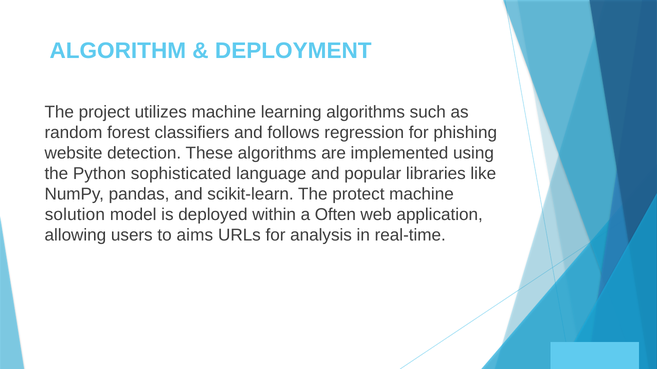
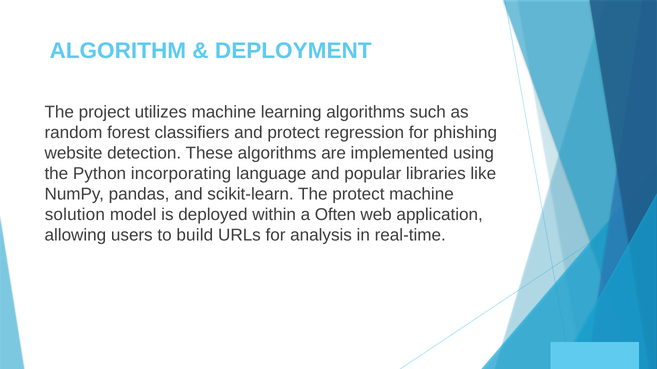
and follows: follows -> protect (294, 133)
sophisticated: sophisticated -> incorporating (181, 174)
aims: aims -> build (195, 235)
